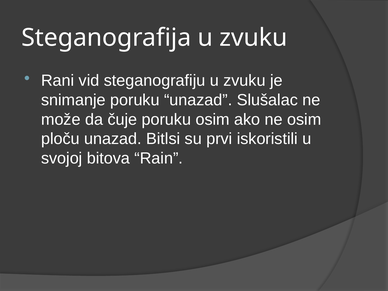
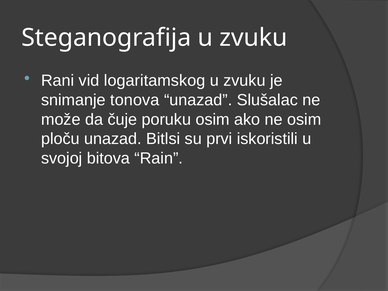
steganografiju: steganografiju -> logaritamskog (155, 81)
snimanje poruku: poruku -> tonova (135, 100)
